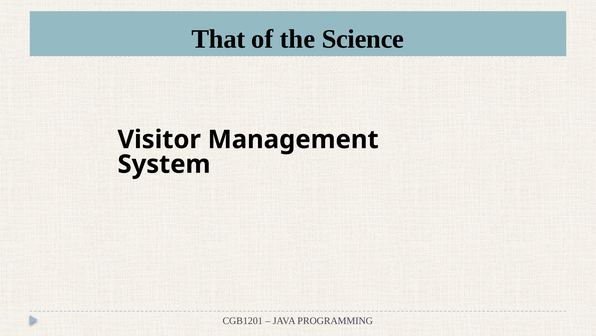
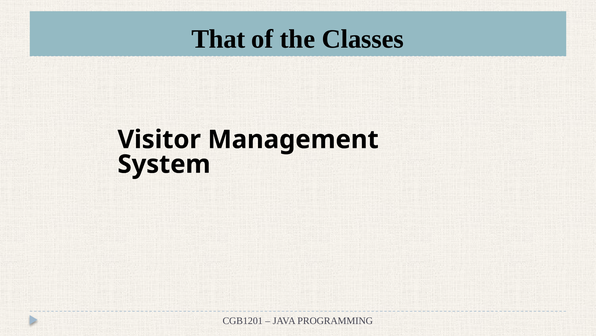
Science: Science -> Classes (363, 39)
